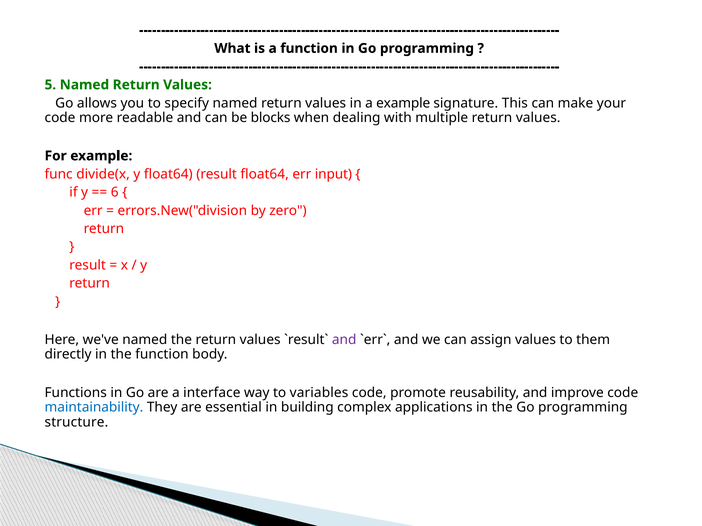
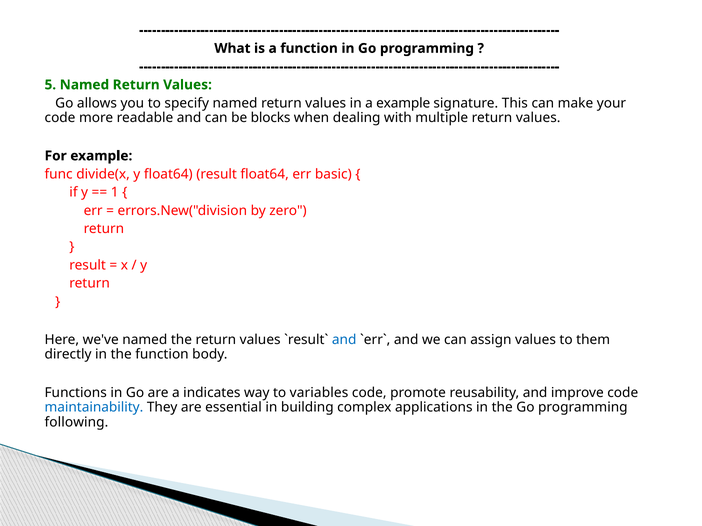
input: input -> basic (333, 174)
6: 6 -> 1 (115, 192)
and colour: purple -> blue (344, 340)
interface: interface -> indicates (212, 393)
structure: structure -> following (76, 422)
